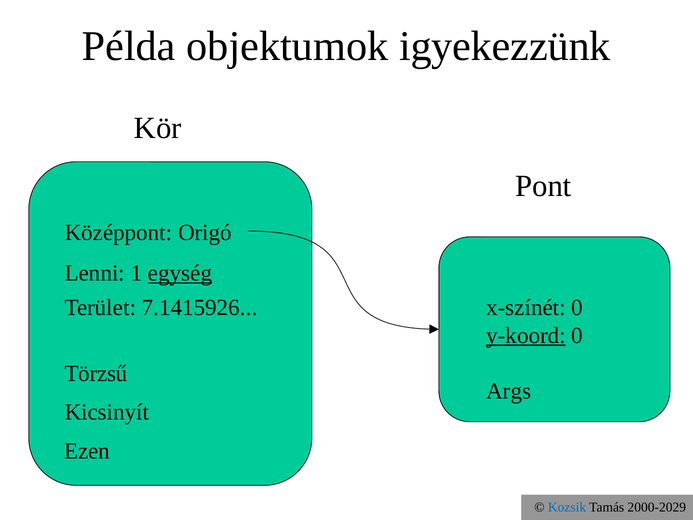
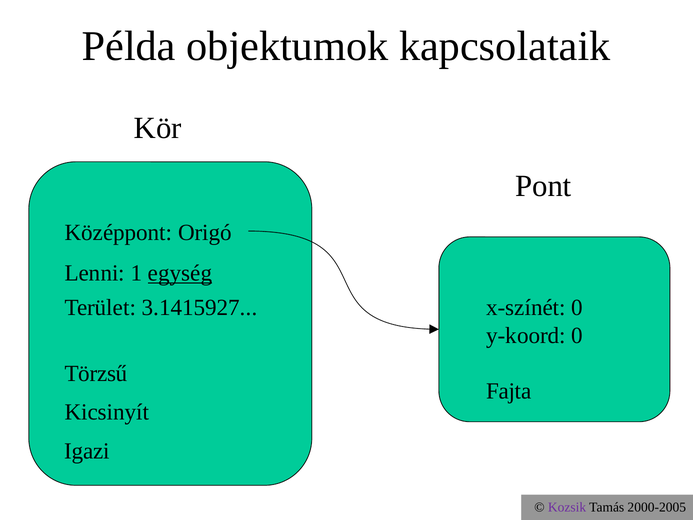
igyekezzünk: igyekezzünk -> kapcsolataik (505, 46)
7.1415926: 7.1415926 -> 3.1415927 (200, 308)
y-koord underline: present -> none (526, 335)
Args: Args -> Fajta (509, 391)
Ezen: Ezen -> Igazi (87, 451)
Kozsik colour: blue -> purple (567, 507)
2000-2029: 2000-2029 -> 2000-2005 (657, 507)
